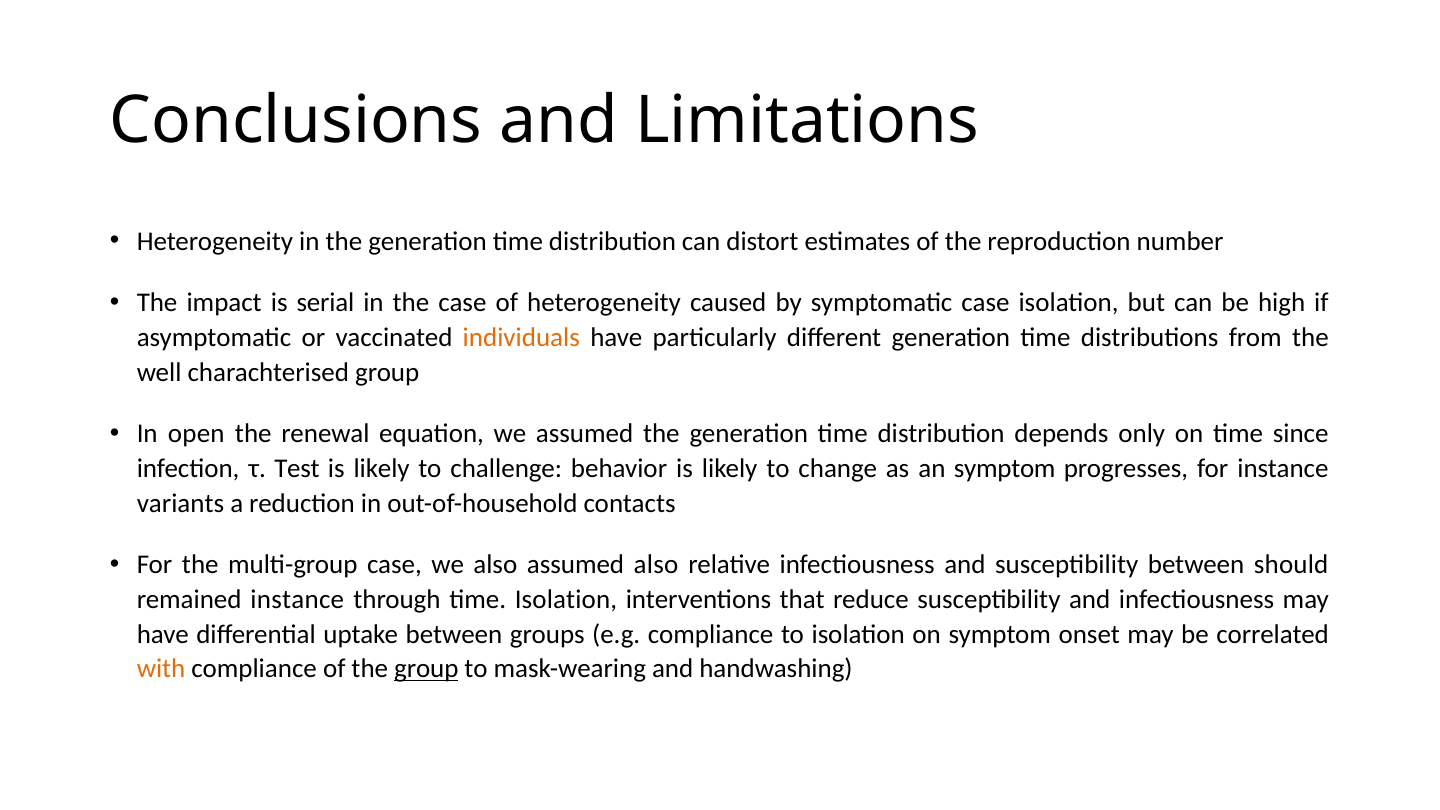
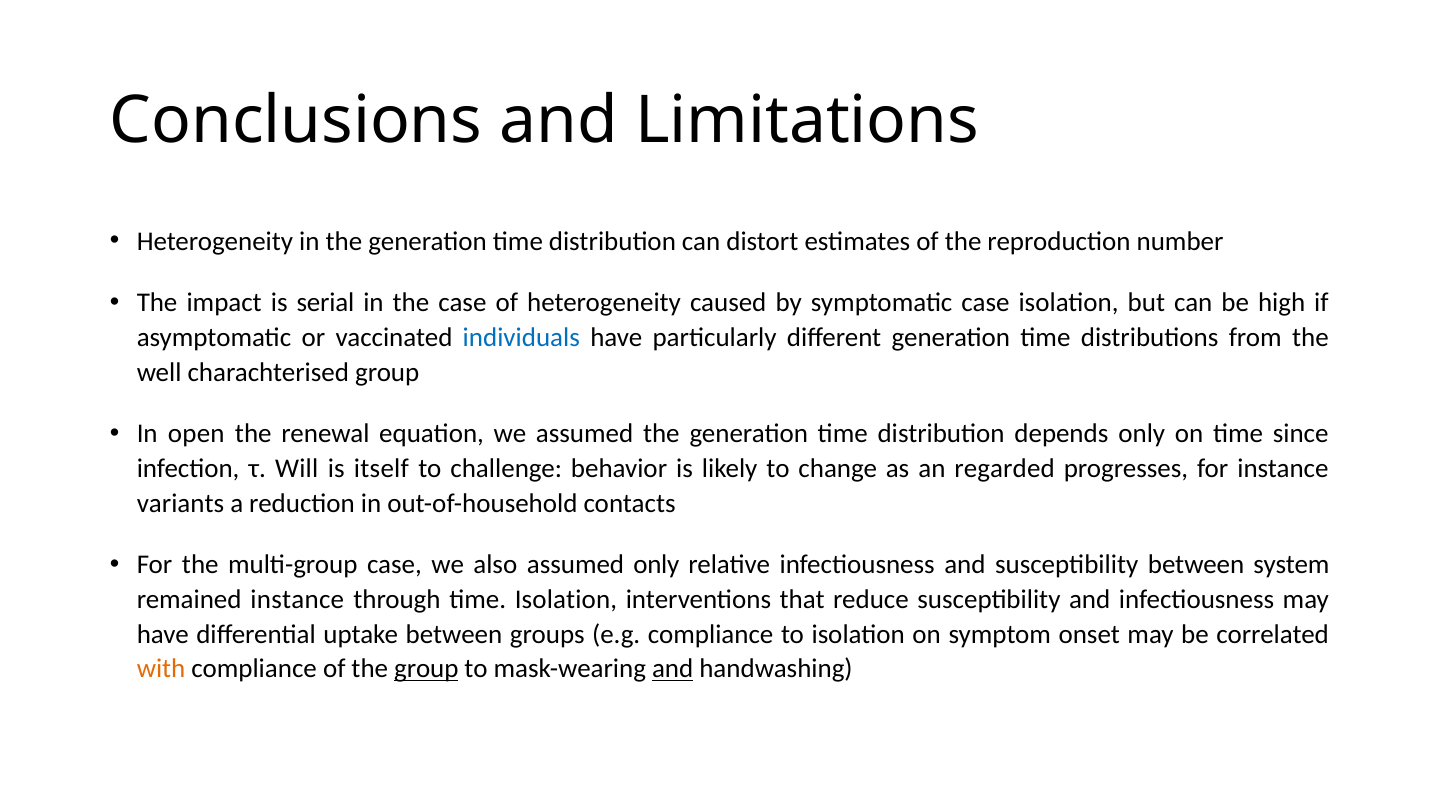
individuals colour: orange -> blue (521, 338)
Test: Test -> Will (297, 469)
likely: likely -> itself (381, 469)
an symptom: symptom -> regarded (1005, 469)
assumed also: also -> only (656, 565)
should: should -> system (1291, 565)
and underline: none -> present (673, 669)
